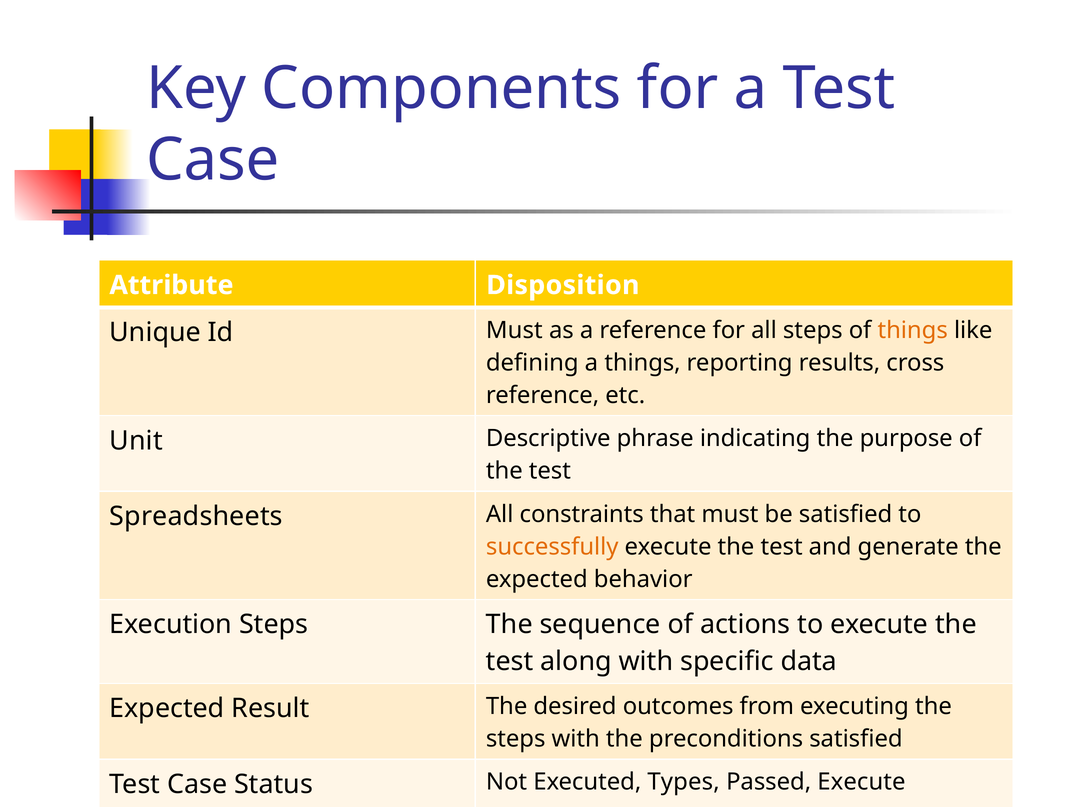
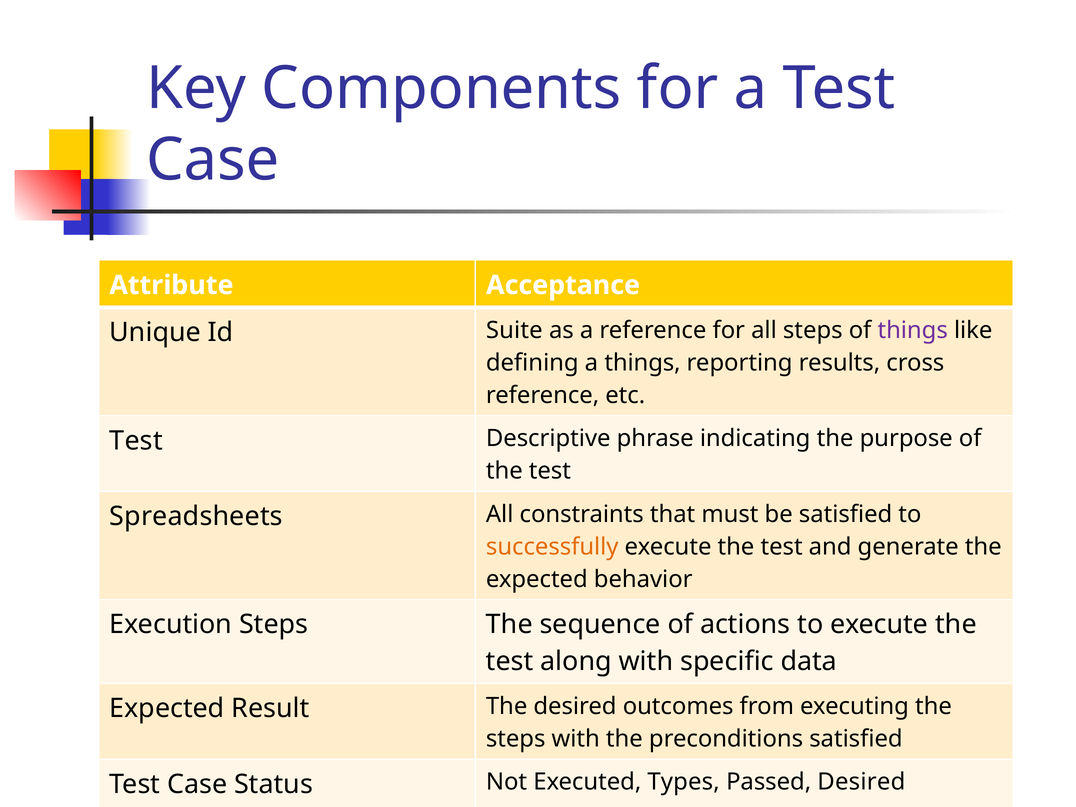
Attribute Disposition: Disposition -> Acceptance (563, 285)
Id Must: Must -> Suite (514, 330)
things colour: orange -> purple (913, 330)
Unit: Unit -> Test (136, 441)
Passed Execute: Execute -> Desired (861, 782)
